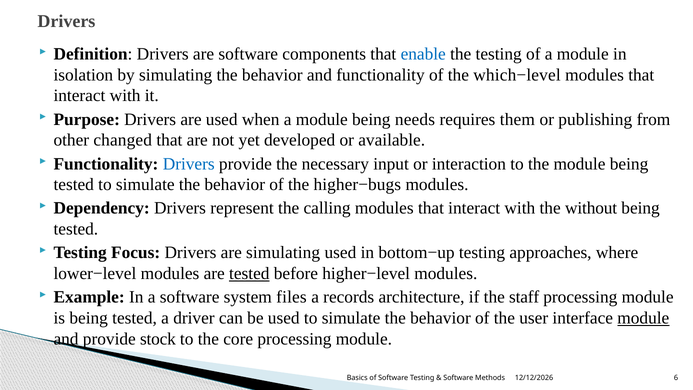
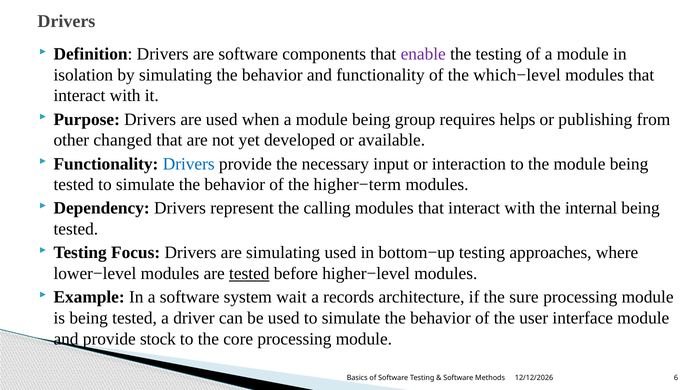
enable colour: blue -> purple (423, 54)
needs: needs -> group (415, 119)
them: them -> helps (518, 119)
higher−bugs: higher−bugs -> higher−term (357, 184)
without: without -> internal (591, 208)
files: files -> wait (291, 297)
staff: staff -> sure (524, 297)
module underline: present -> none (643, 318)
